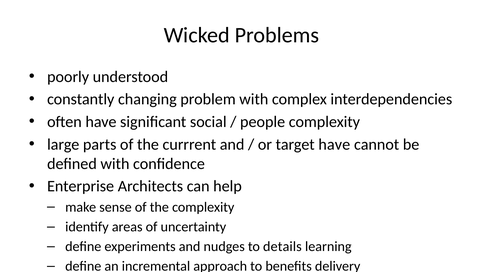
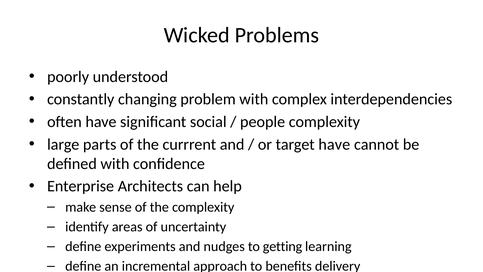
details: details -> getting (283, 246)
